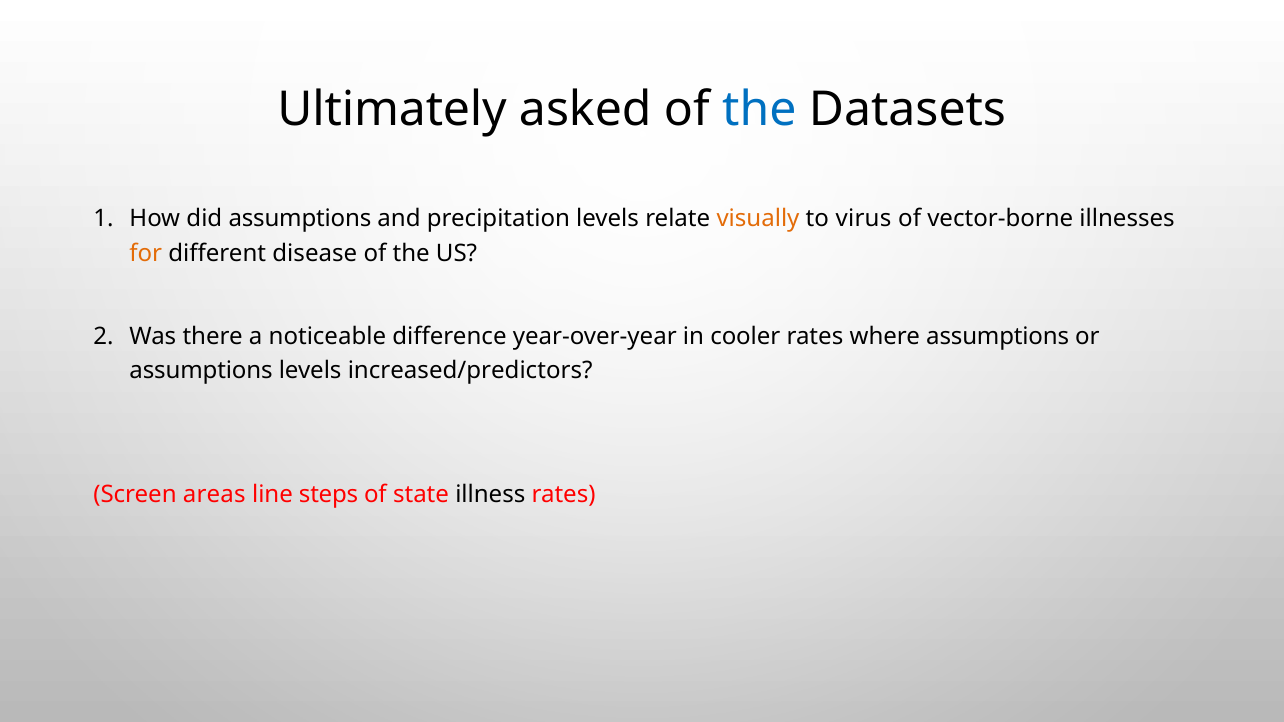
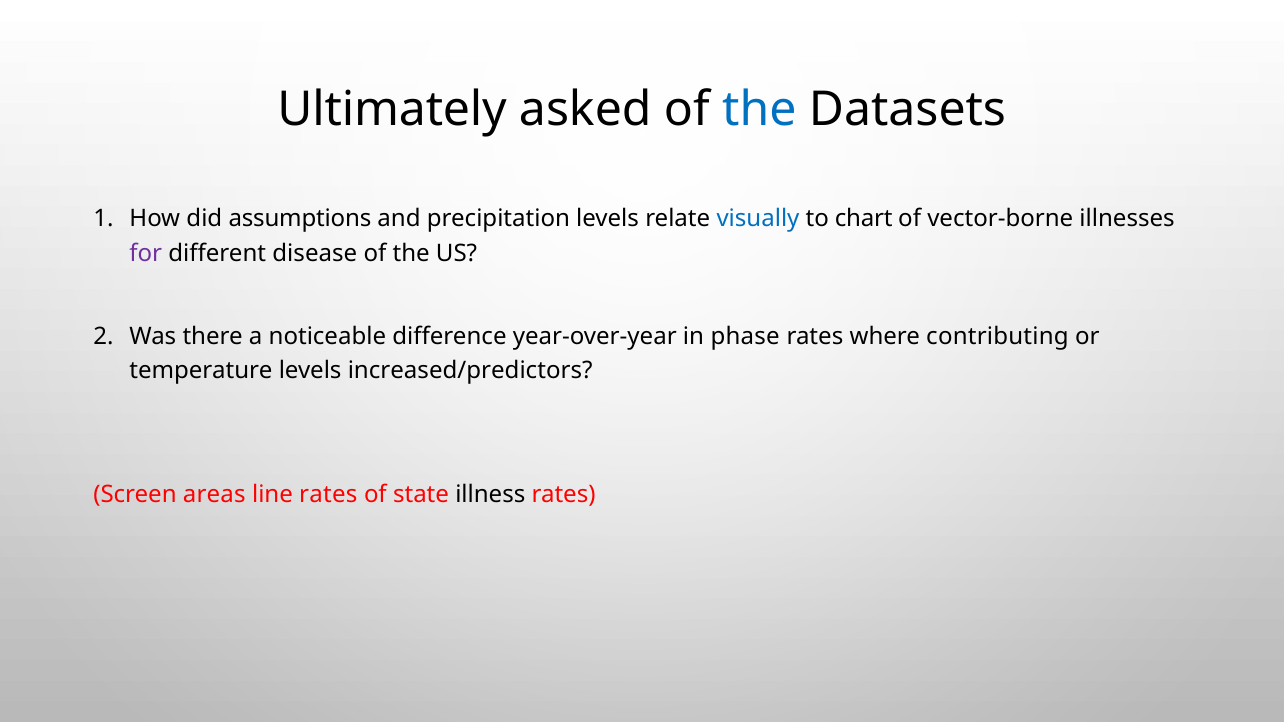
visually colour: orange -> blue (758, 219)
virus: virus -> chart (864, 219)
for colour: orange -> purple (146, 254)
cooler: cooler -> phase (745, 336)
where assumptions: assumptions -> contributing (997, 336)
assumptions: assumptions -> temperature (201, 371)
line steps: steps -> rates (328, 495)
